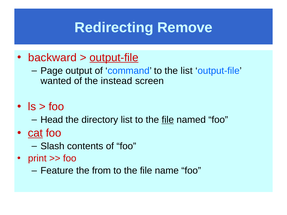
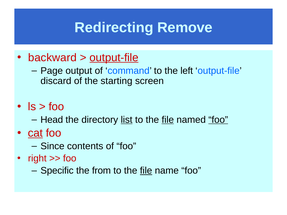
the list: list -> left (187, 71)
wanted: wanted -> discard (56, 81)
instead: instead -> starting (116, 81)
list underline: none -> present (127, 120)
foo underline: none -> present (218, 120)
Slash: Slash -> Since (52, 146)
print: print -> right (37, 159)
Feature: Feature -> Specific (57, 171)
file underline: none -> present (146, 171)
